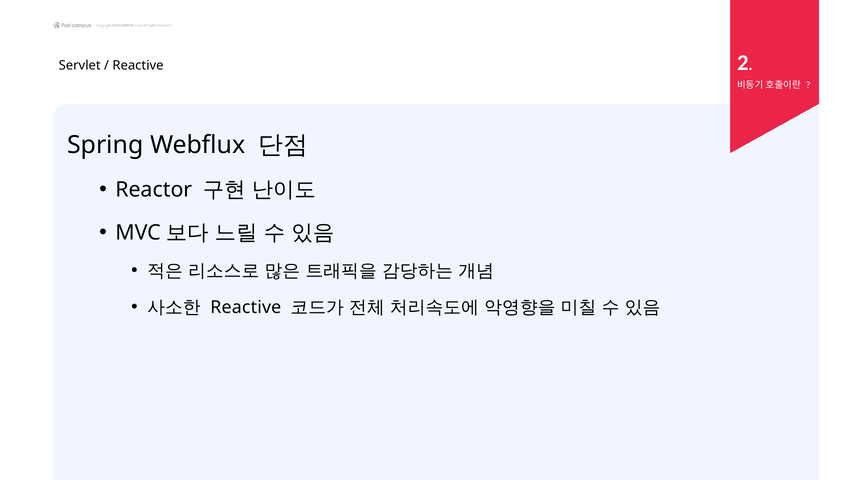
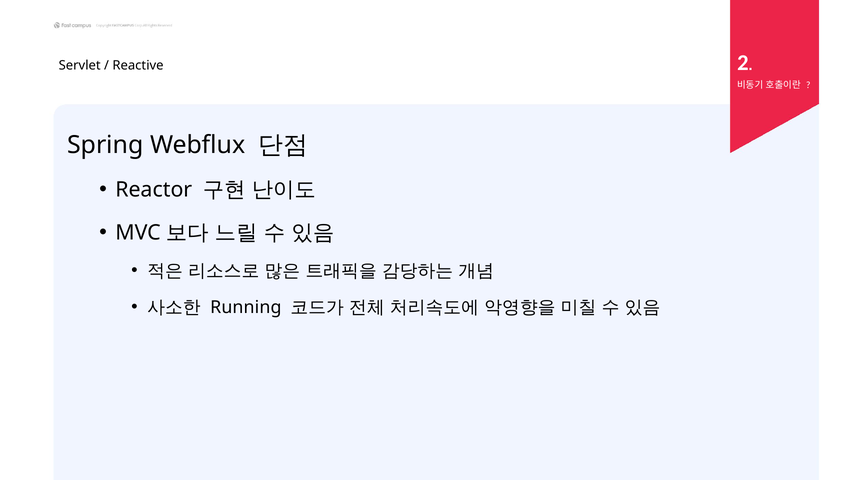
Reactive: Reactive -> Running (246, 308)
